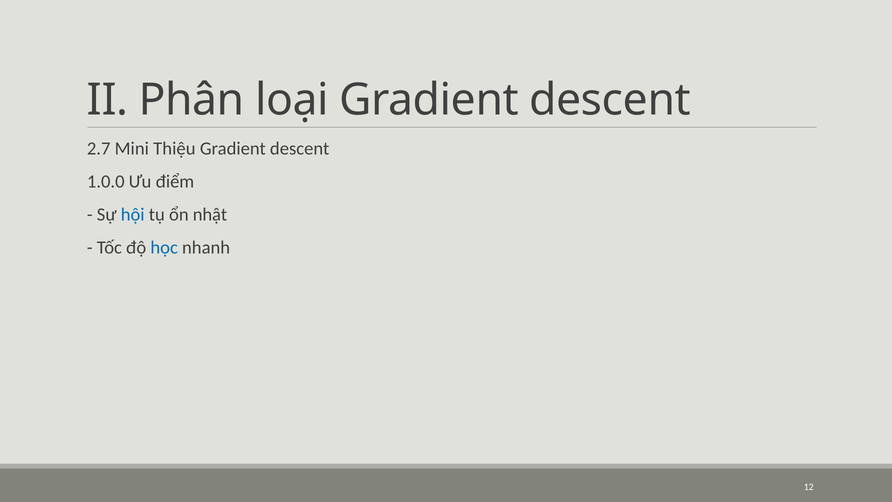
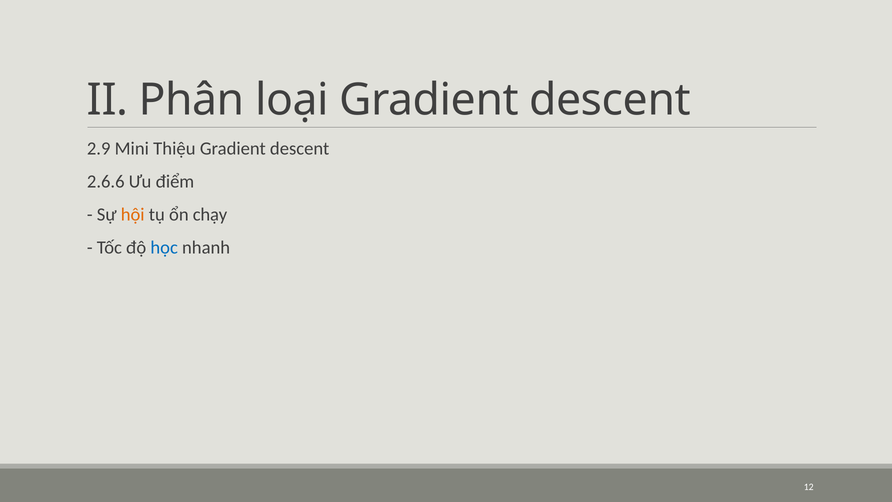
2.7: 2.7 -> 2.9 (99, 148)
1.0.0: 1.0.0 -> 2.6.6 (106, 181)
hội colour: blue -> orange (133, 214)
nhật: nhật -> chạy (210, 214)
